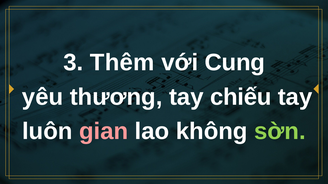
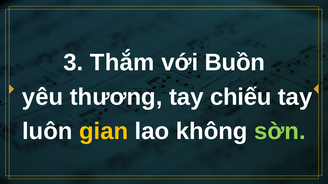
Thêm: Thêm -> Thắm (122, 63)
Cung: Cung -> Buồn (235, 63)
gian colour: pink -> yellow (104, 132)
